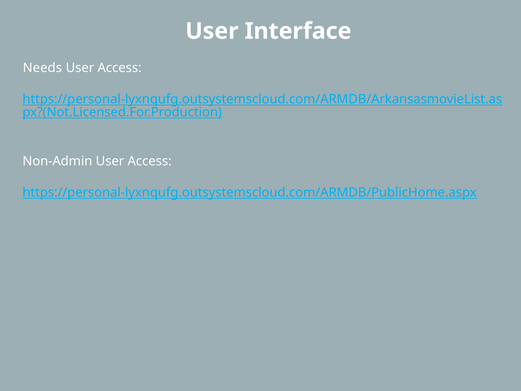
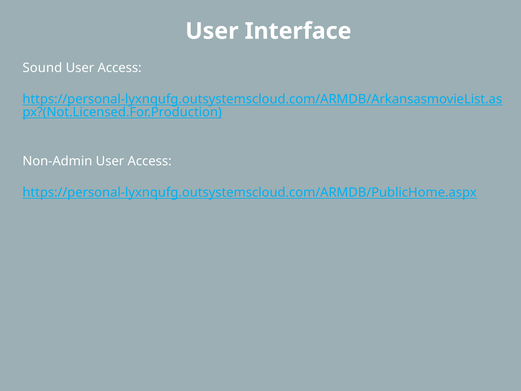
Needs: Needs -> Sound (42, 68)
